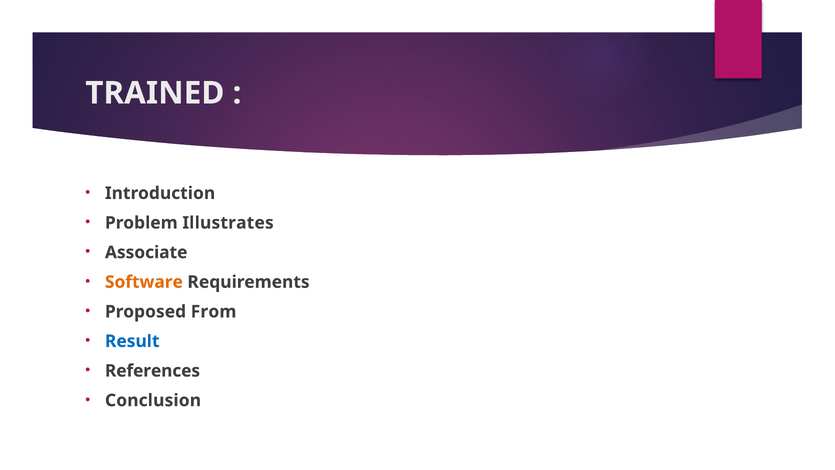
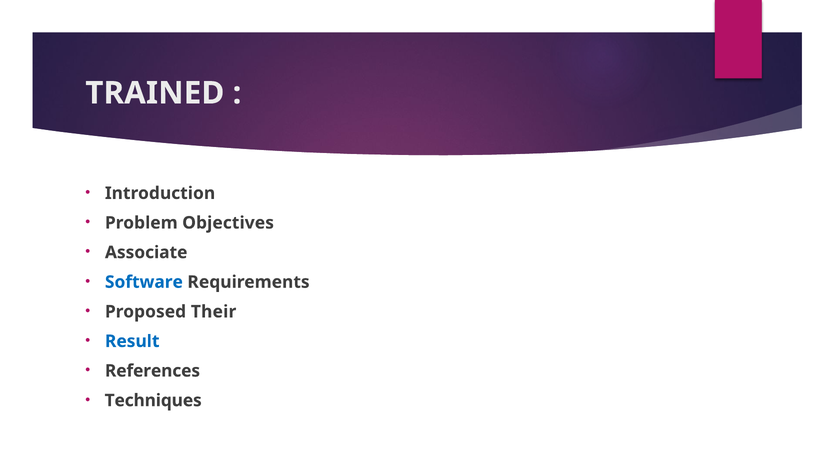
Illustrates: Illustrates -> Objectives (228, 223)
Software colour: orange -> blue (144, 282)
From: From -> Their (214, 311)
Conclusion: Conclusion -> Techniques (153, 400)
